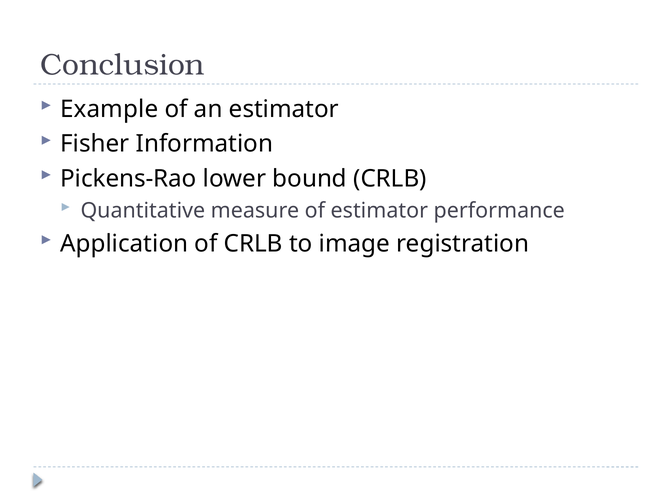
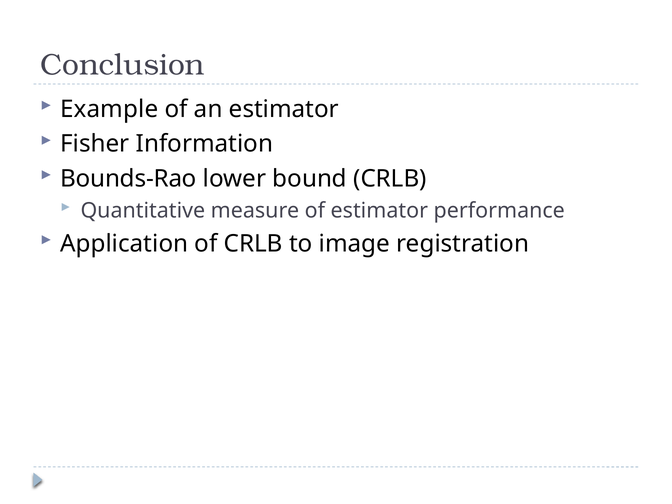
Pickens-Rao: Pickens-Rao -> Bounds-Rao (128, 179)
